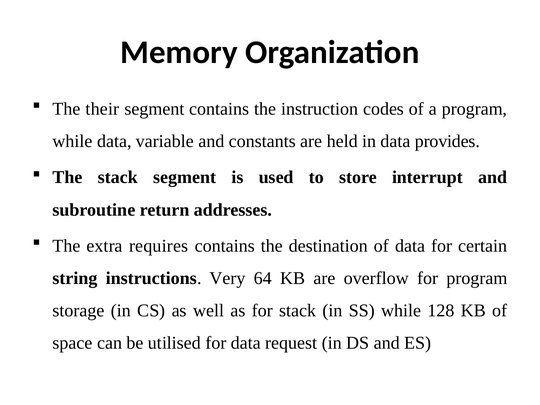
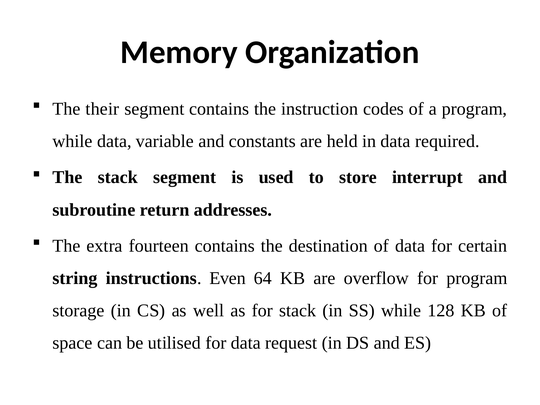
provides: provides -> required (447, 141)
requires: requires -> fourteen (159, 246)
Very: Very -> Even (228, 278)
